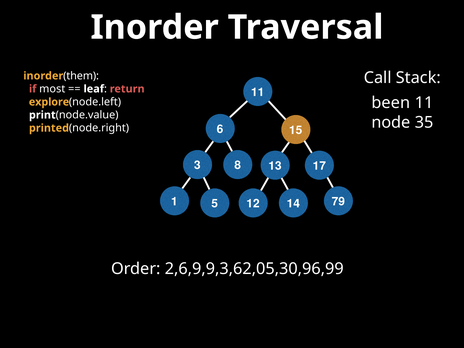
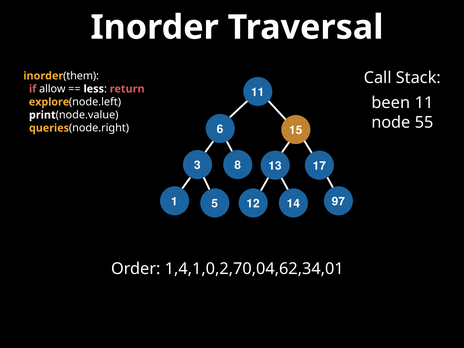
most: most -> allow (52, 89)
leaf: leaf -> less (94, 89)
35: 35 -> 55 (424, 122)
printed: printed -> queries (49, 128)
79: 79 -> 97 (338, 202)
2,6,9,9,3,62,05,30,96,99: 2,6,9,9,3,62,05,30,96,99 -> 1,4,1,0,2,70,04,62,34,01 (254, 269)
